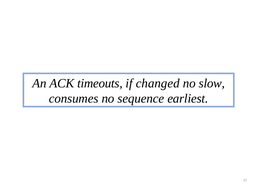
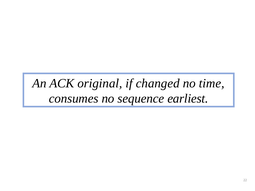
timeouts: timeouts -> original (100, 83)
slow: slow -> time (212, 83)
